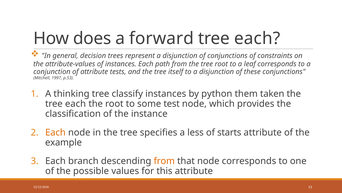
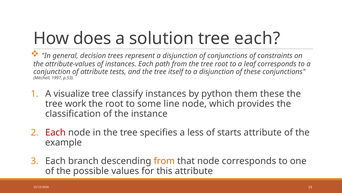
forward: forward -> solution (162, 38)
thinking: thinking -> visualize (72, 94)
them taken: taken -> these (272, 94)
each: each -> work (76, 104)
test: test -> line (172, 104)
Each colour: orange -> red (55, 132)
